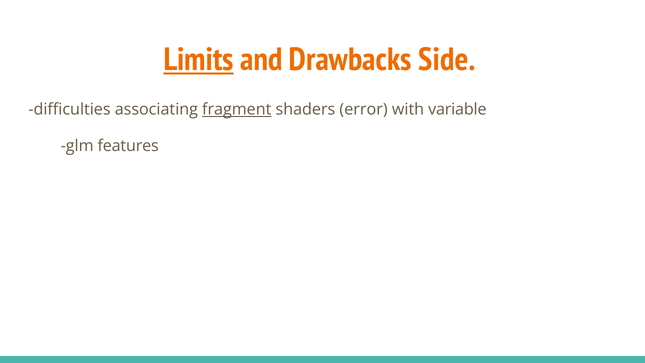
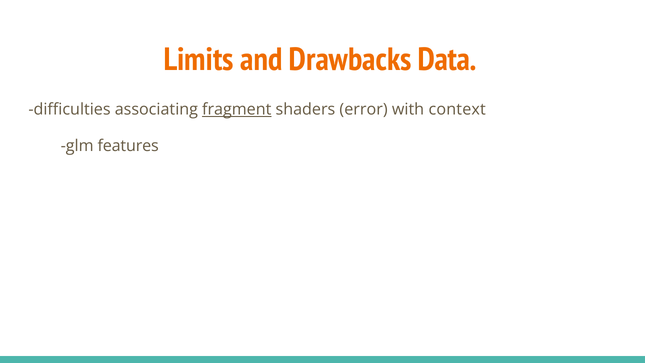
Limits underline: present -> none (199, 59)
Side: Side -> Data (447, 59)
variable: variable -> context (457, 109)
